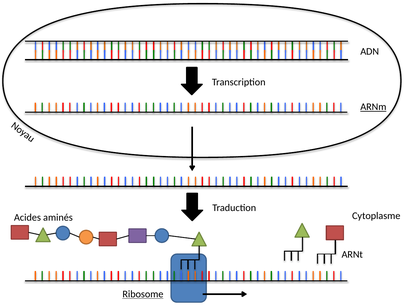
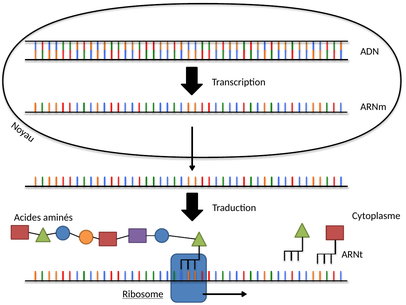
ARNm underline: present -> none (373, 107)
